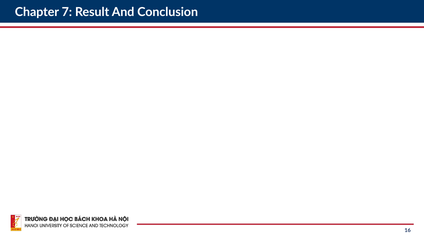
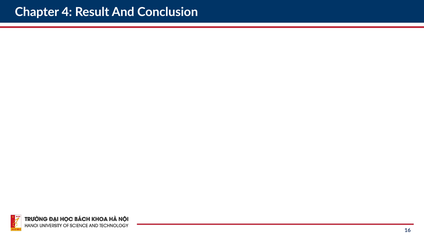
7: 7 -> 4 (67, 12)
